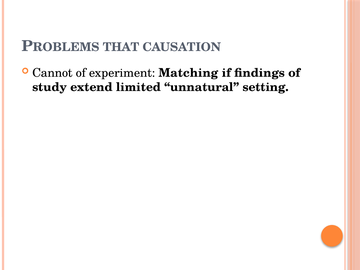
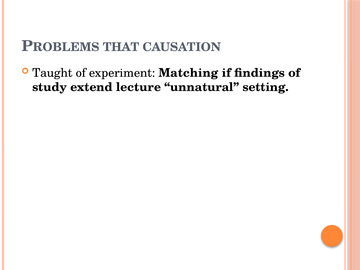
Cannot: Cannot -> Taught (52, 73)
limited: limited -> lecture (138, 87)
